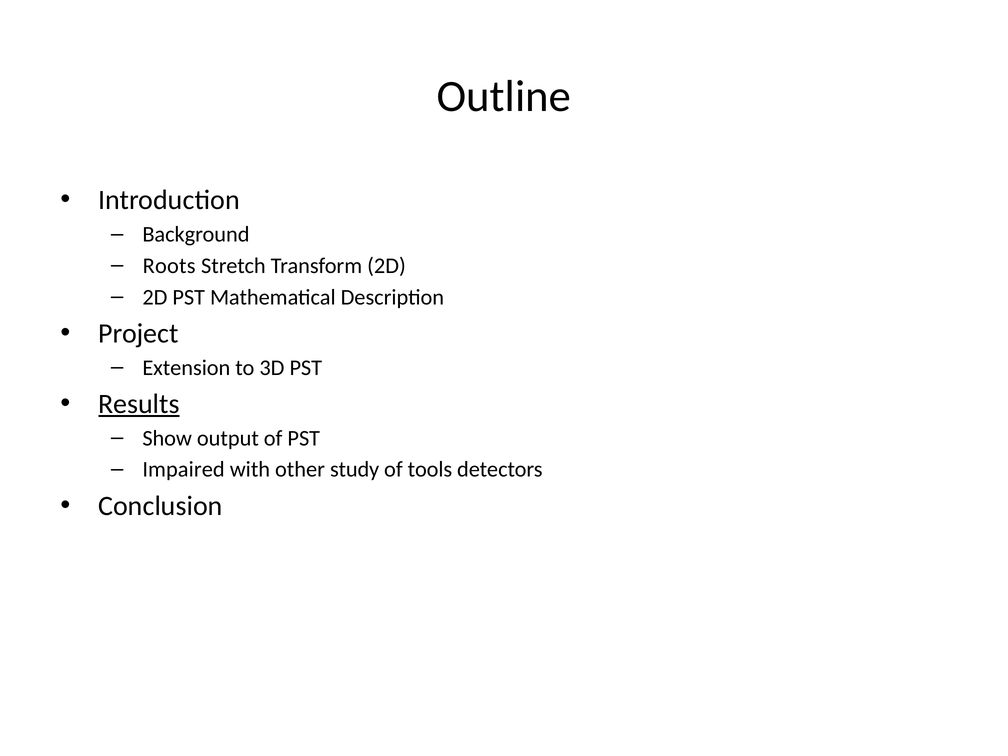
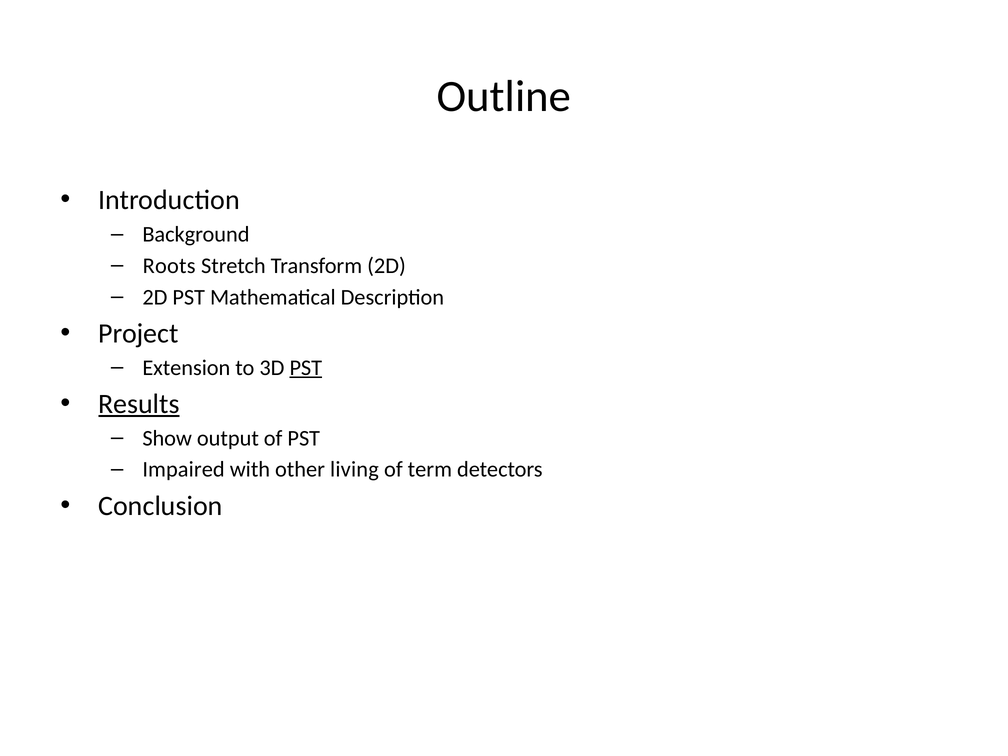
PST underline: none -> present (306, 368)
study: study -> living (354, 470)
tools: tools -> term (430, 470)
